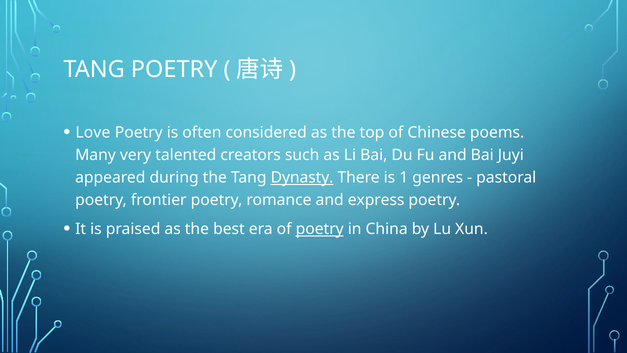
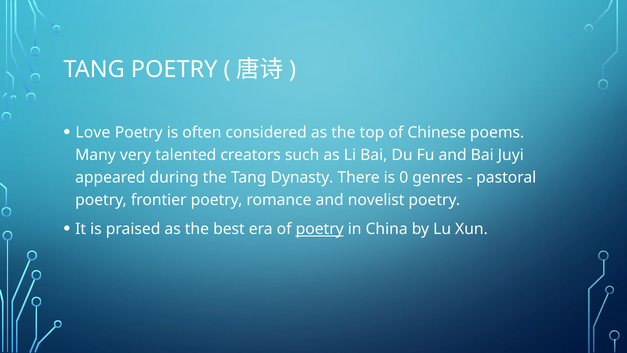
Dynasty underline: present -> none (302, 177)
1: 1 -> 0 (404, 177)
express: express -> novelist (376, 200)
